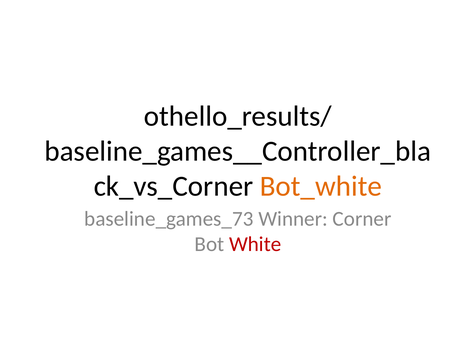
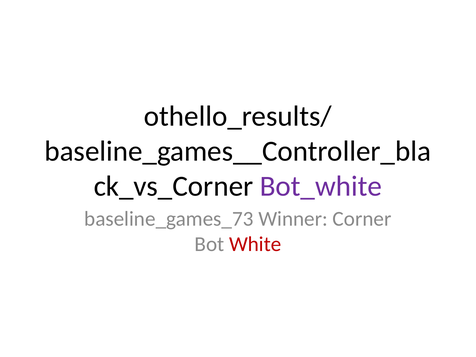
Bot_white colour: orange -> purple (321, 186)
